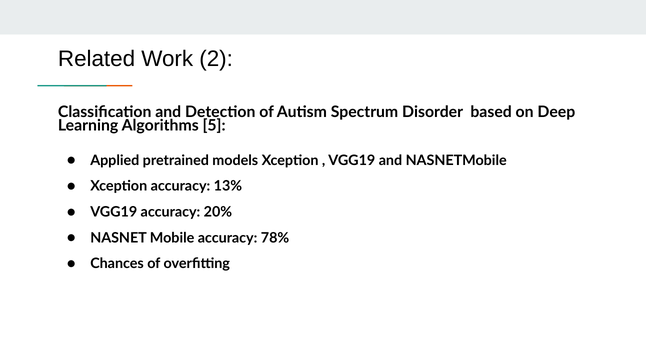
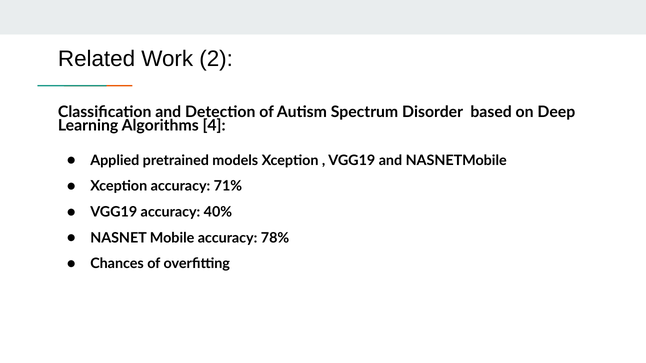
5: 5 -> 4 (214, 126)
13%: 13% -> 71% (228, 186)
20%: 20% -> 40% (218, 212)
